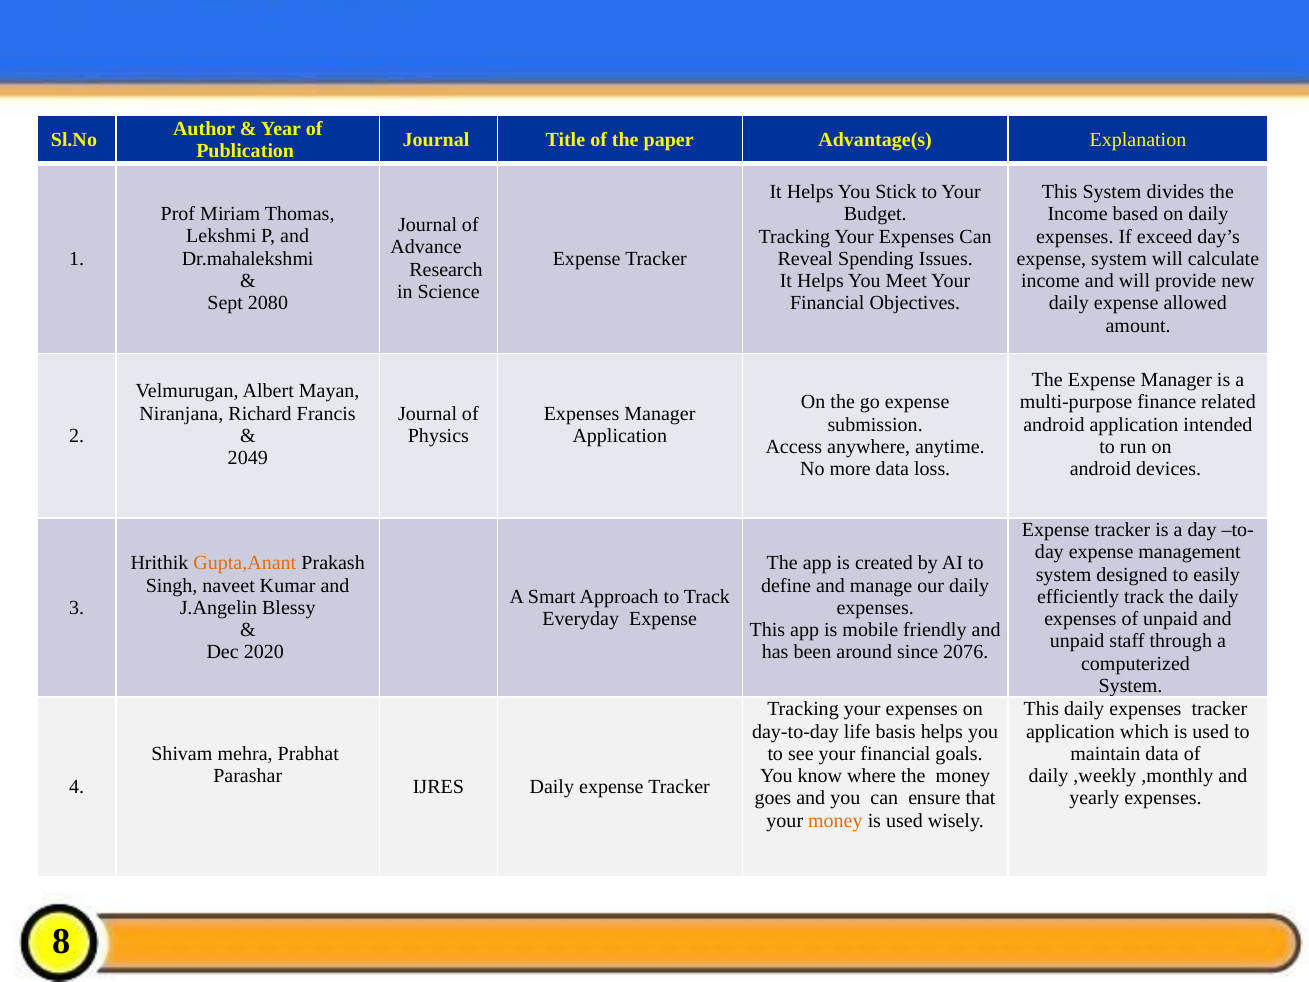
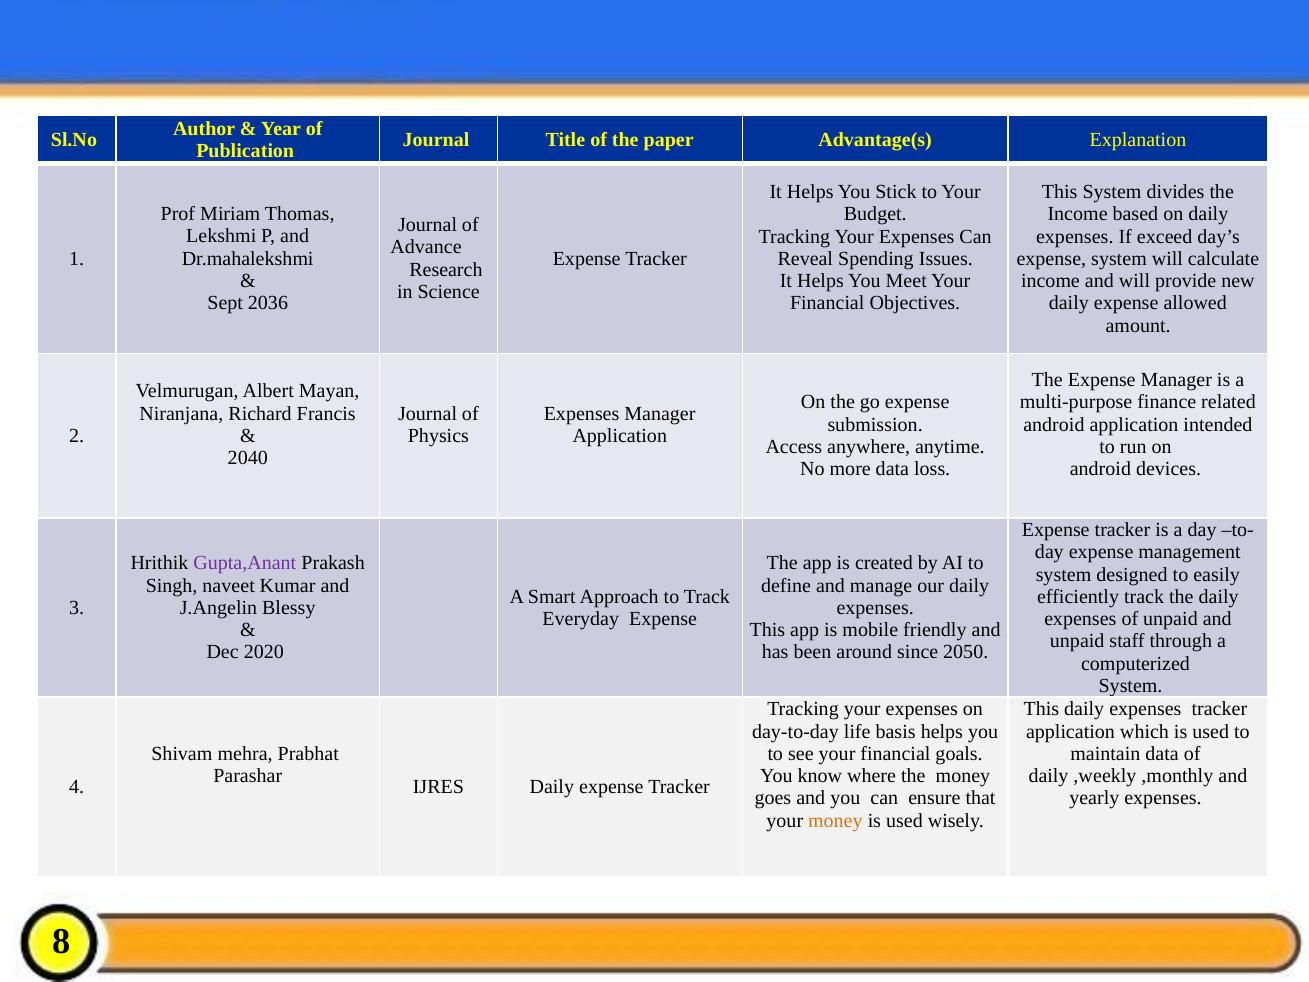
2080: 2080 -> 2036 (268, 303)
2049: 2049 -> 2040 (248, 458)
Gupta,Anant colour: orange -> purple (245, 563)
2076: 2076 -> 2050 (966, 652)
